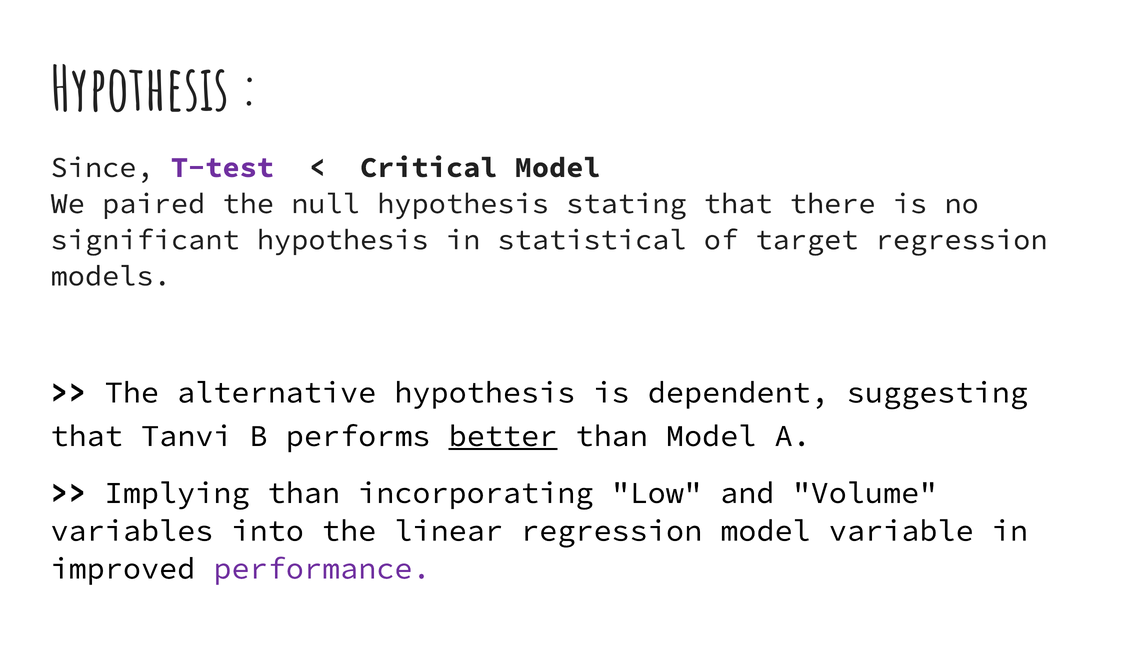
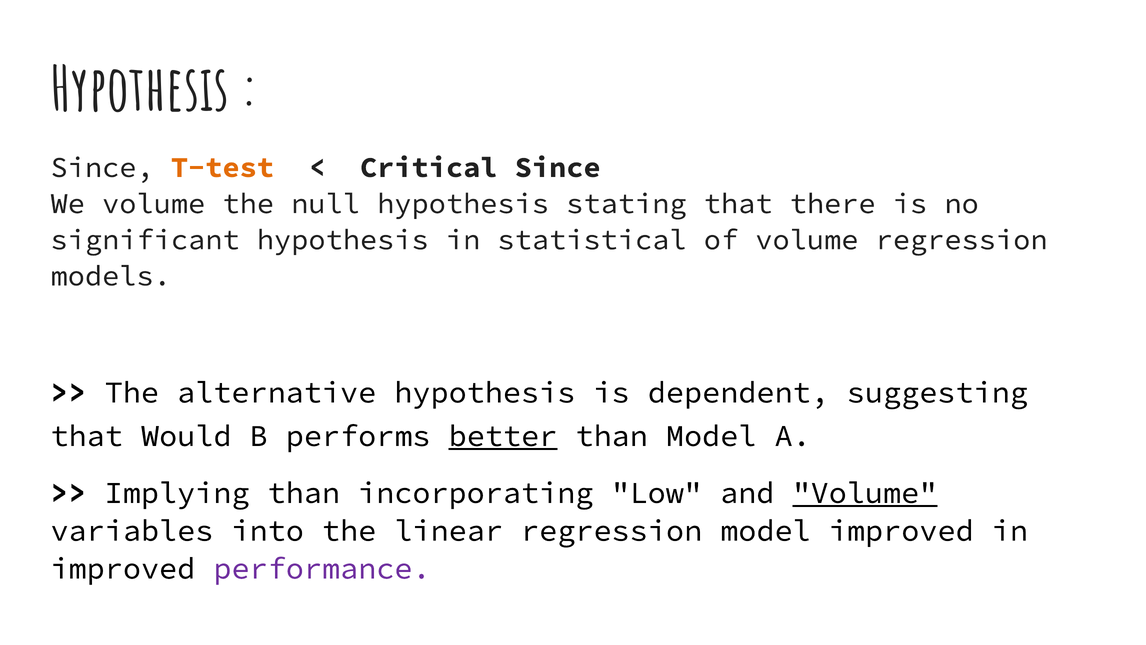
T-test colour: purple -> orange (222, 167)
Critical Model: Model -> Since (558, 167)
We paired: paired -> volume (154, 204)
of target: target -> volume (807, 240)
Tanvi: Tanvi -> Would (186, 436)
Volume underline: none -> present (865, 493)
model variable: variable -> improved (901, 530)
